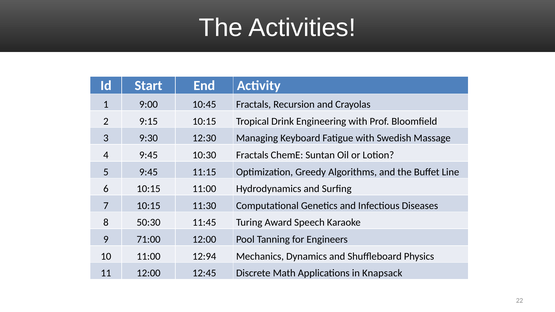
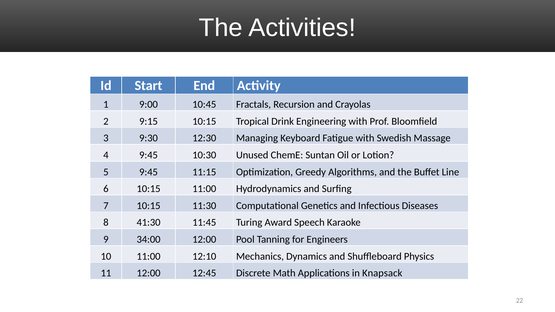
10:30 Fractals: Fractals -> Unused (252, 155)
50:30: 50:30 -> 41:30 (149, 223)
71:00: 71:00 -> 34:00 (149, 240)
12:94: 12:94 -> 12:10 (204, 256)
